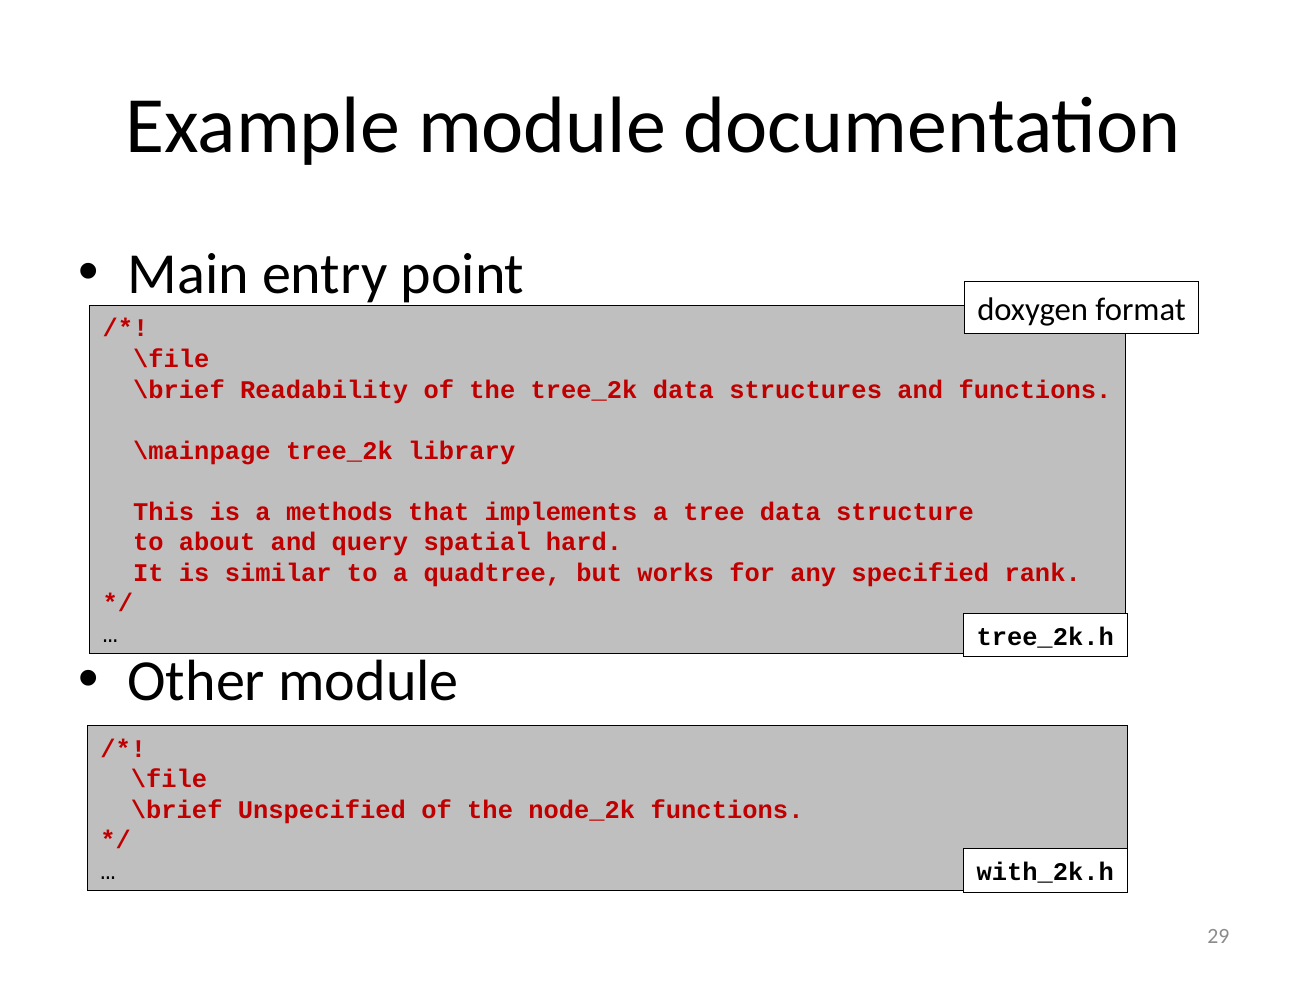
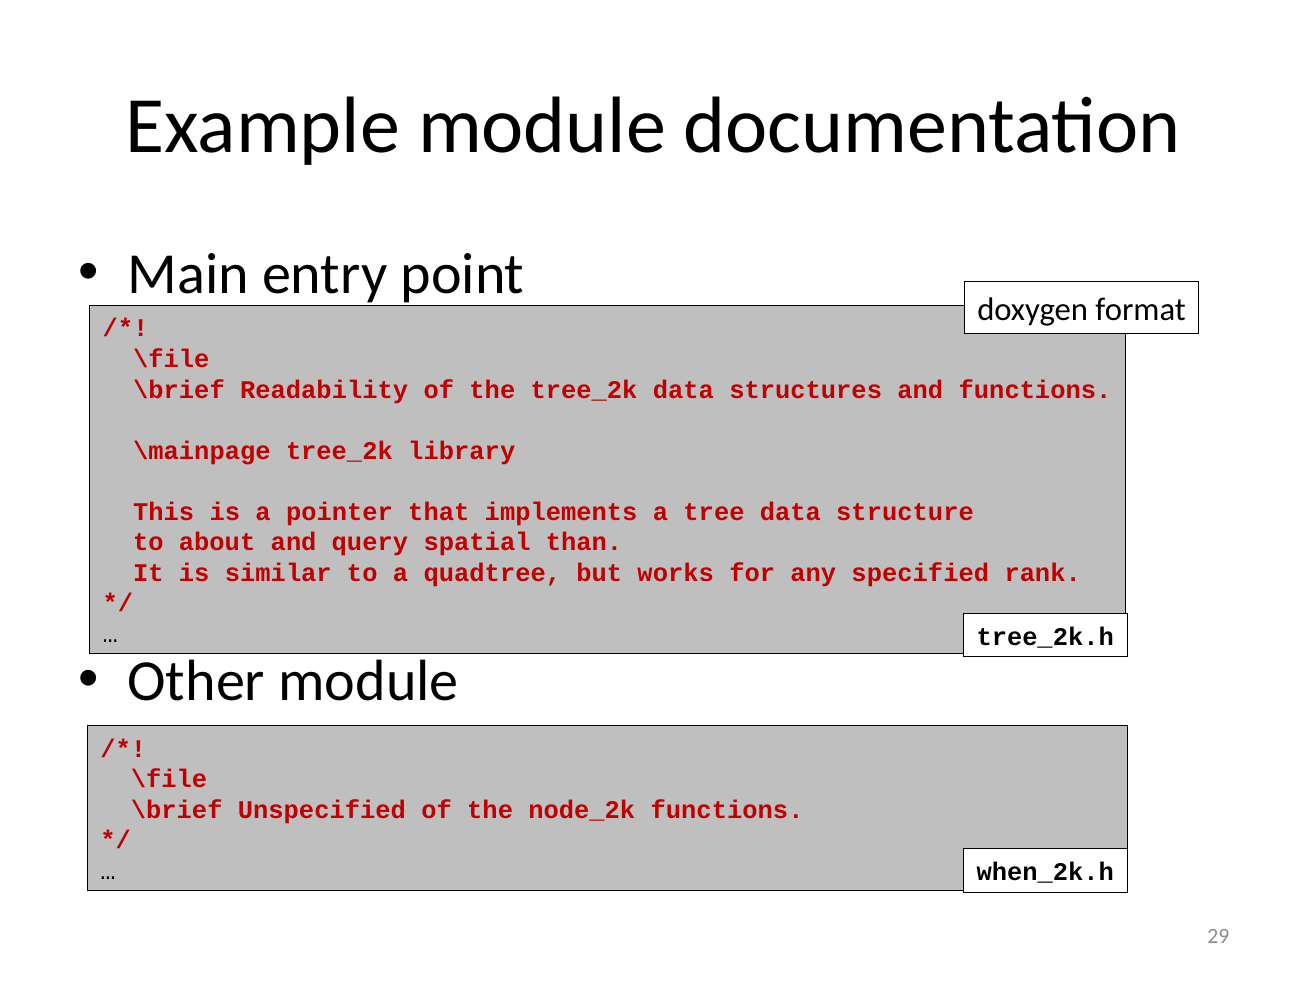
methods: methods -> pointer (339, 512)
hard: hard -> than (584, 542)
with_2k.h: with_2k.h -> when_2k.h (1045, 872)
